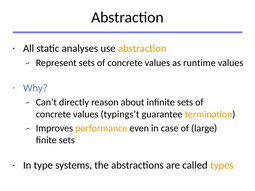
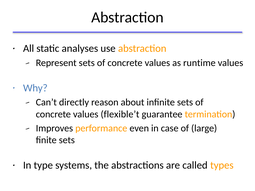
typings’t: typings’t -> flexible’t (120, 114)
